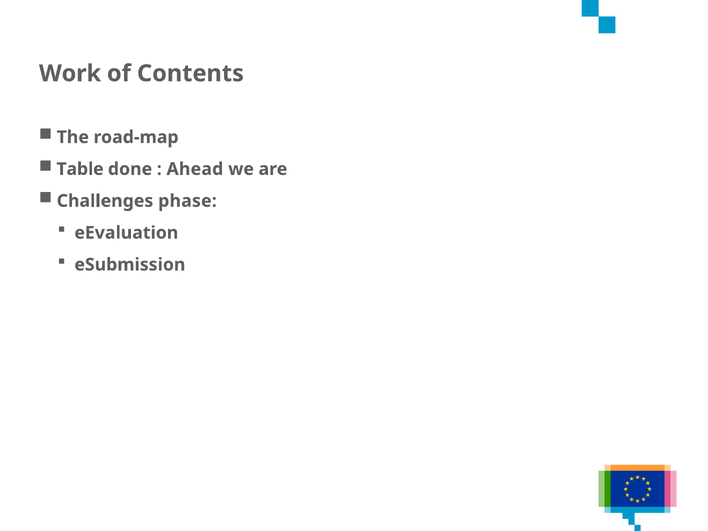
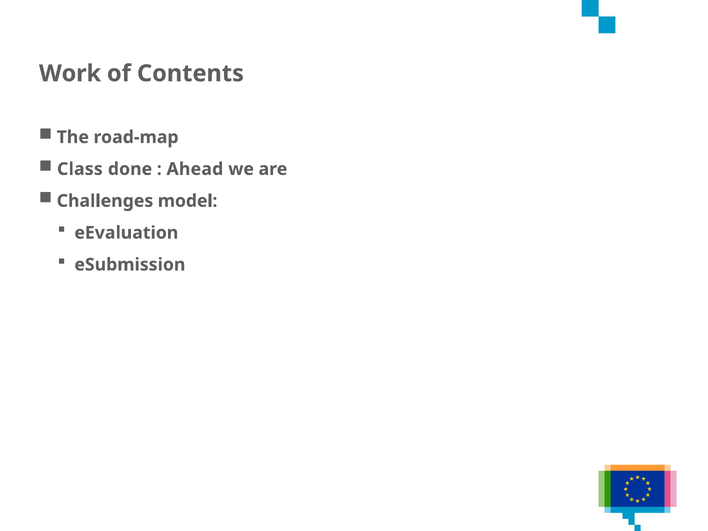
Table: Table -> Class (80, 169)
phase: phase -> model (188, 201)
